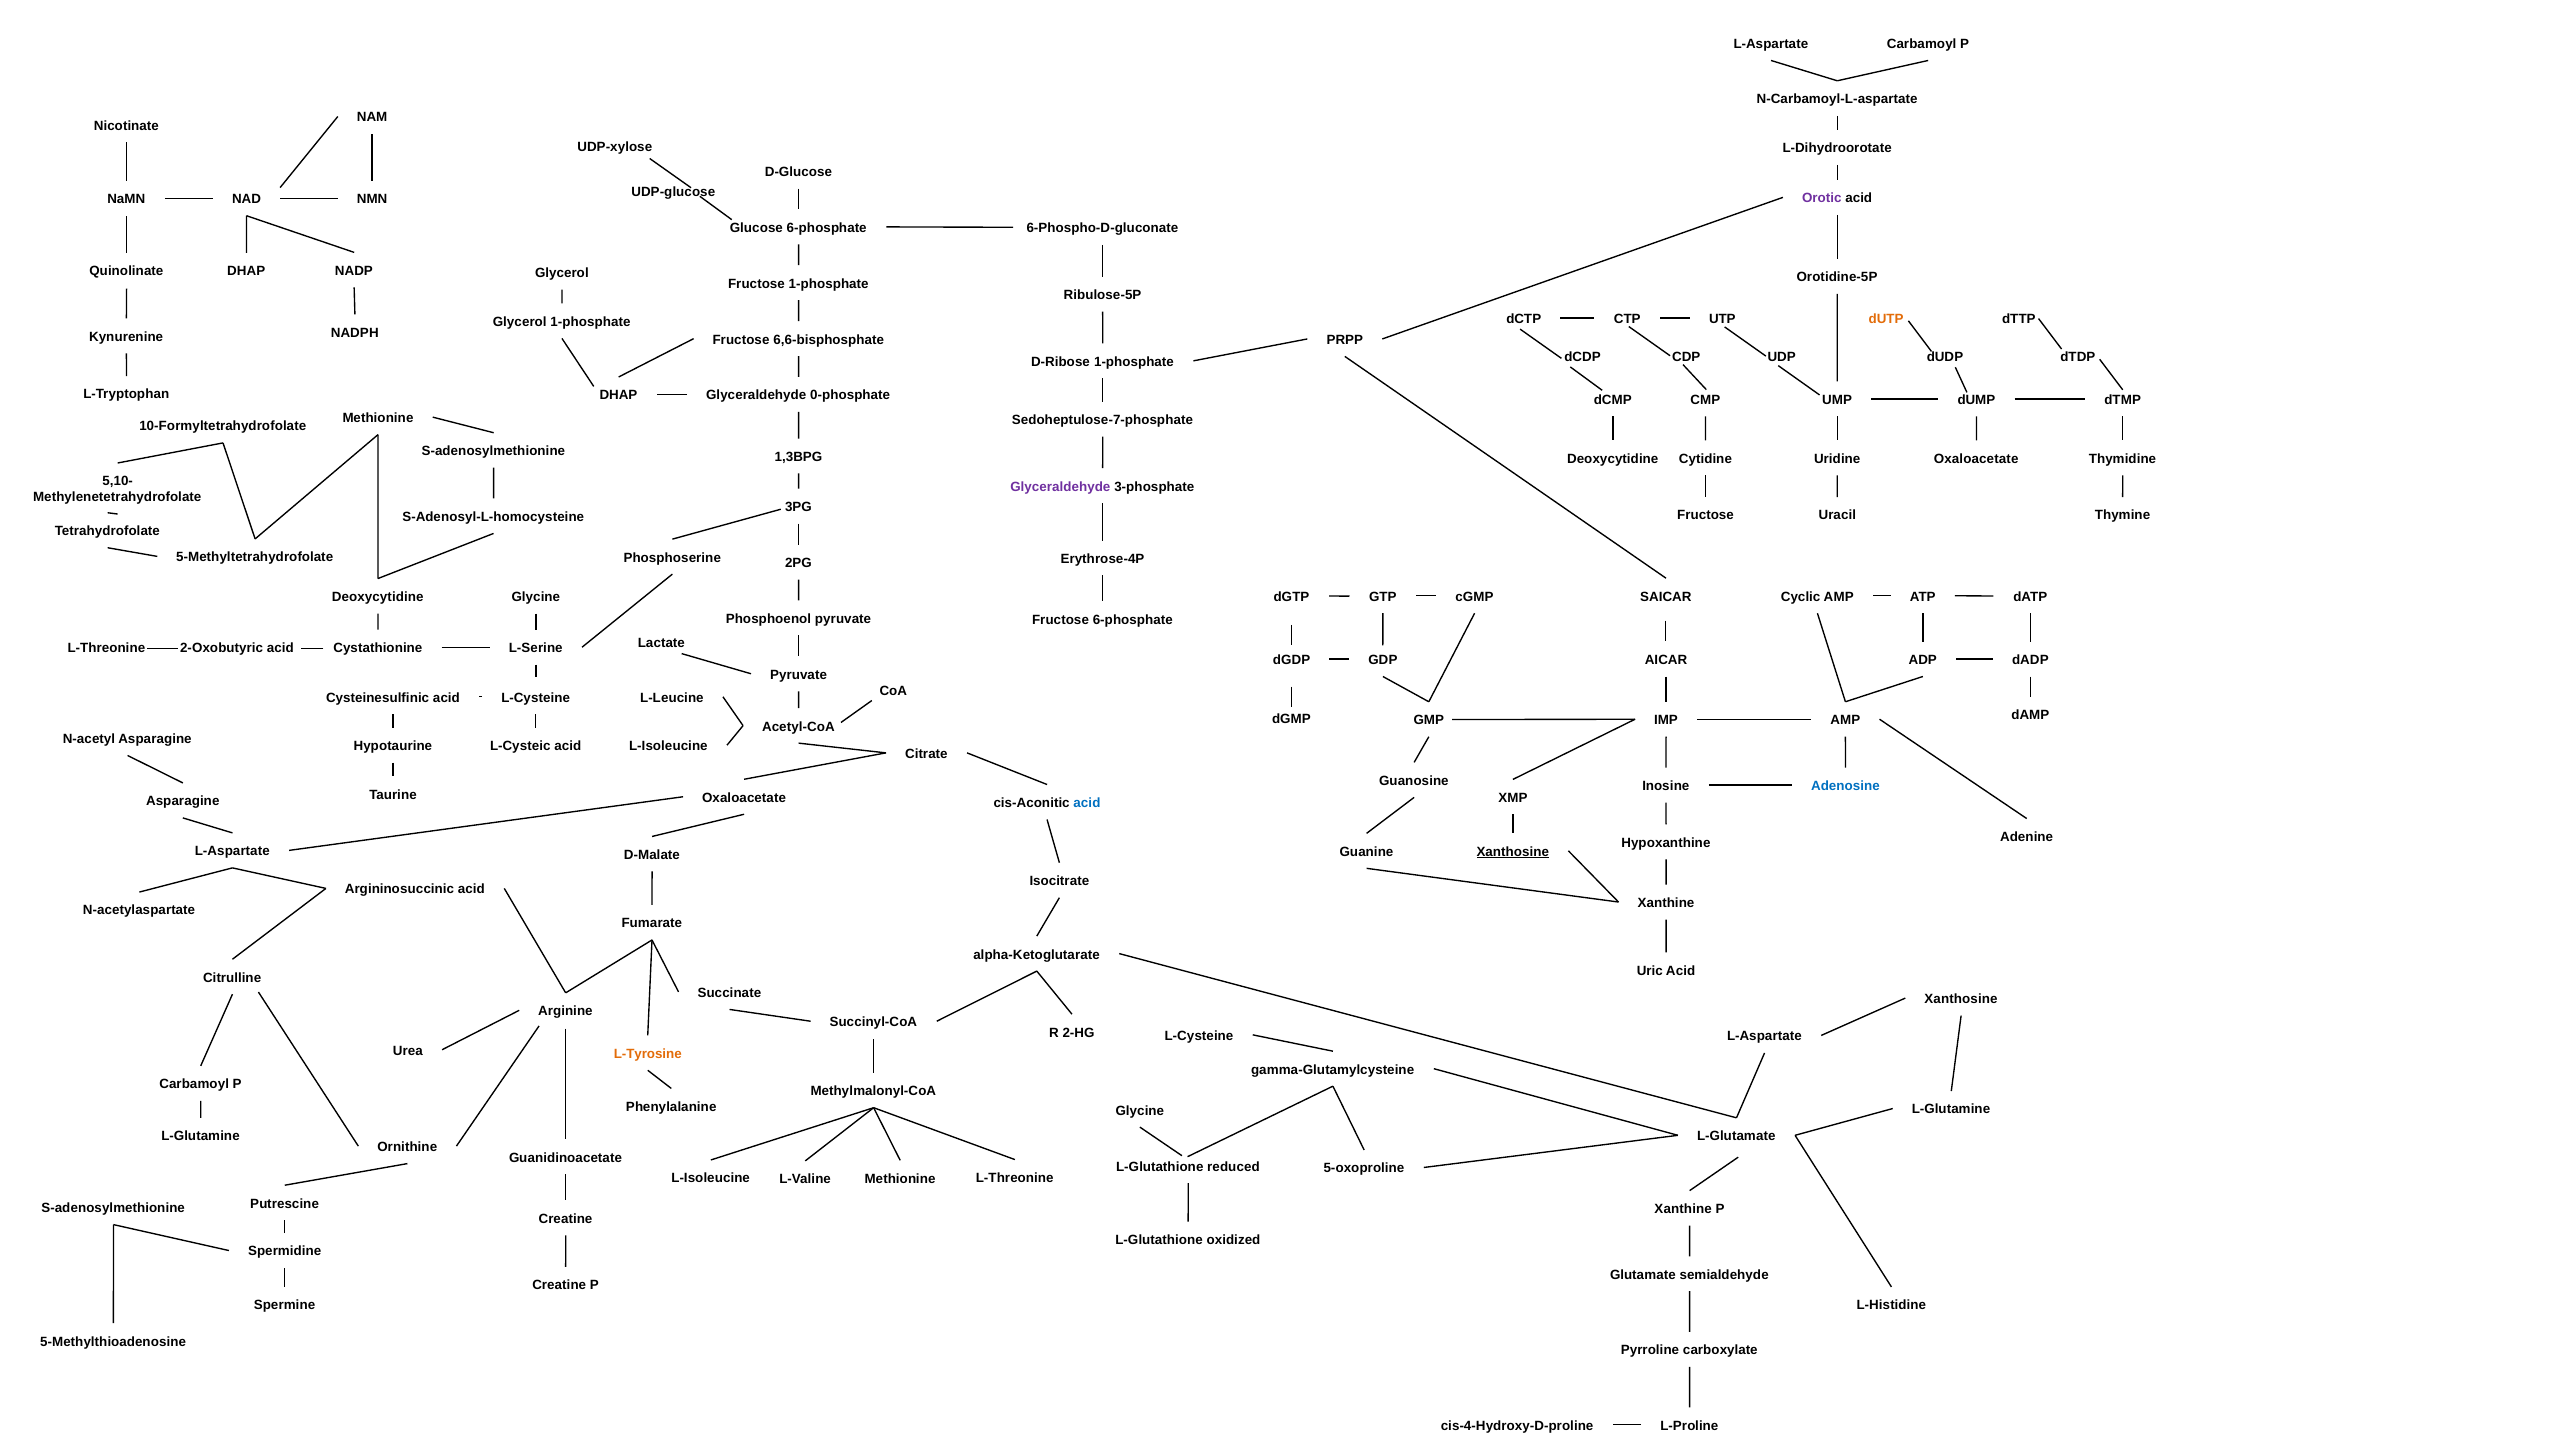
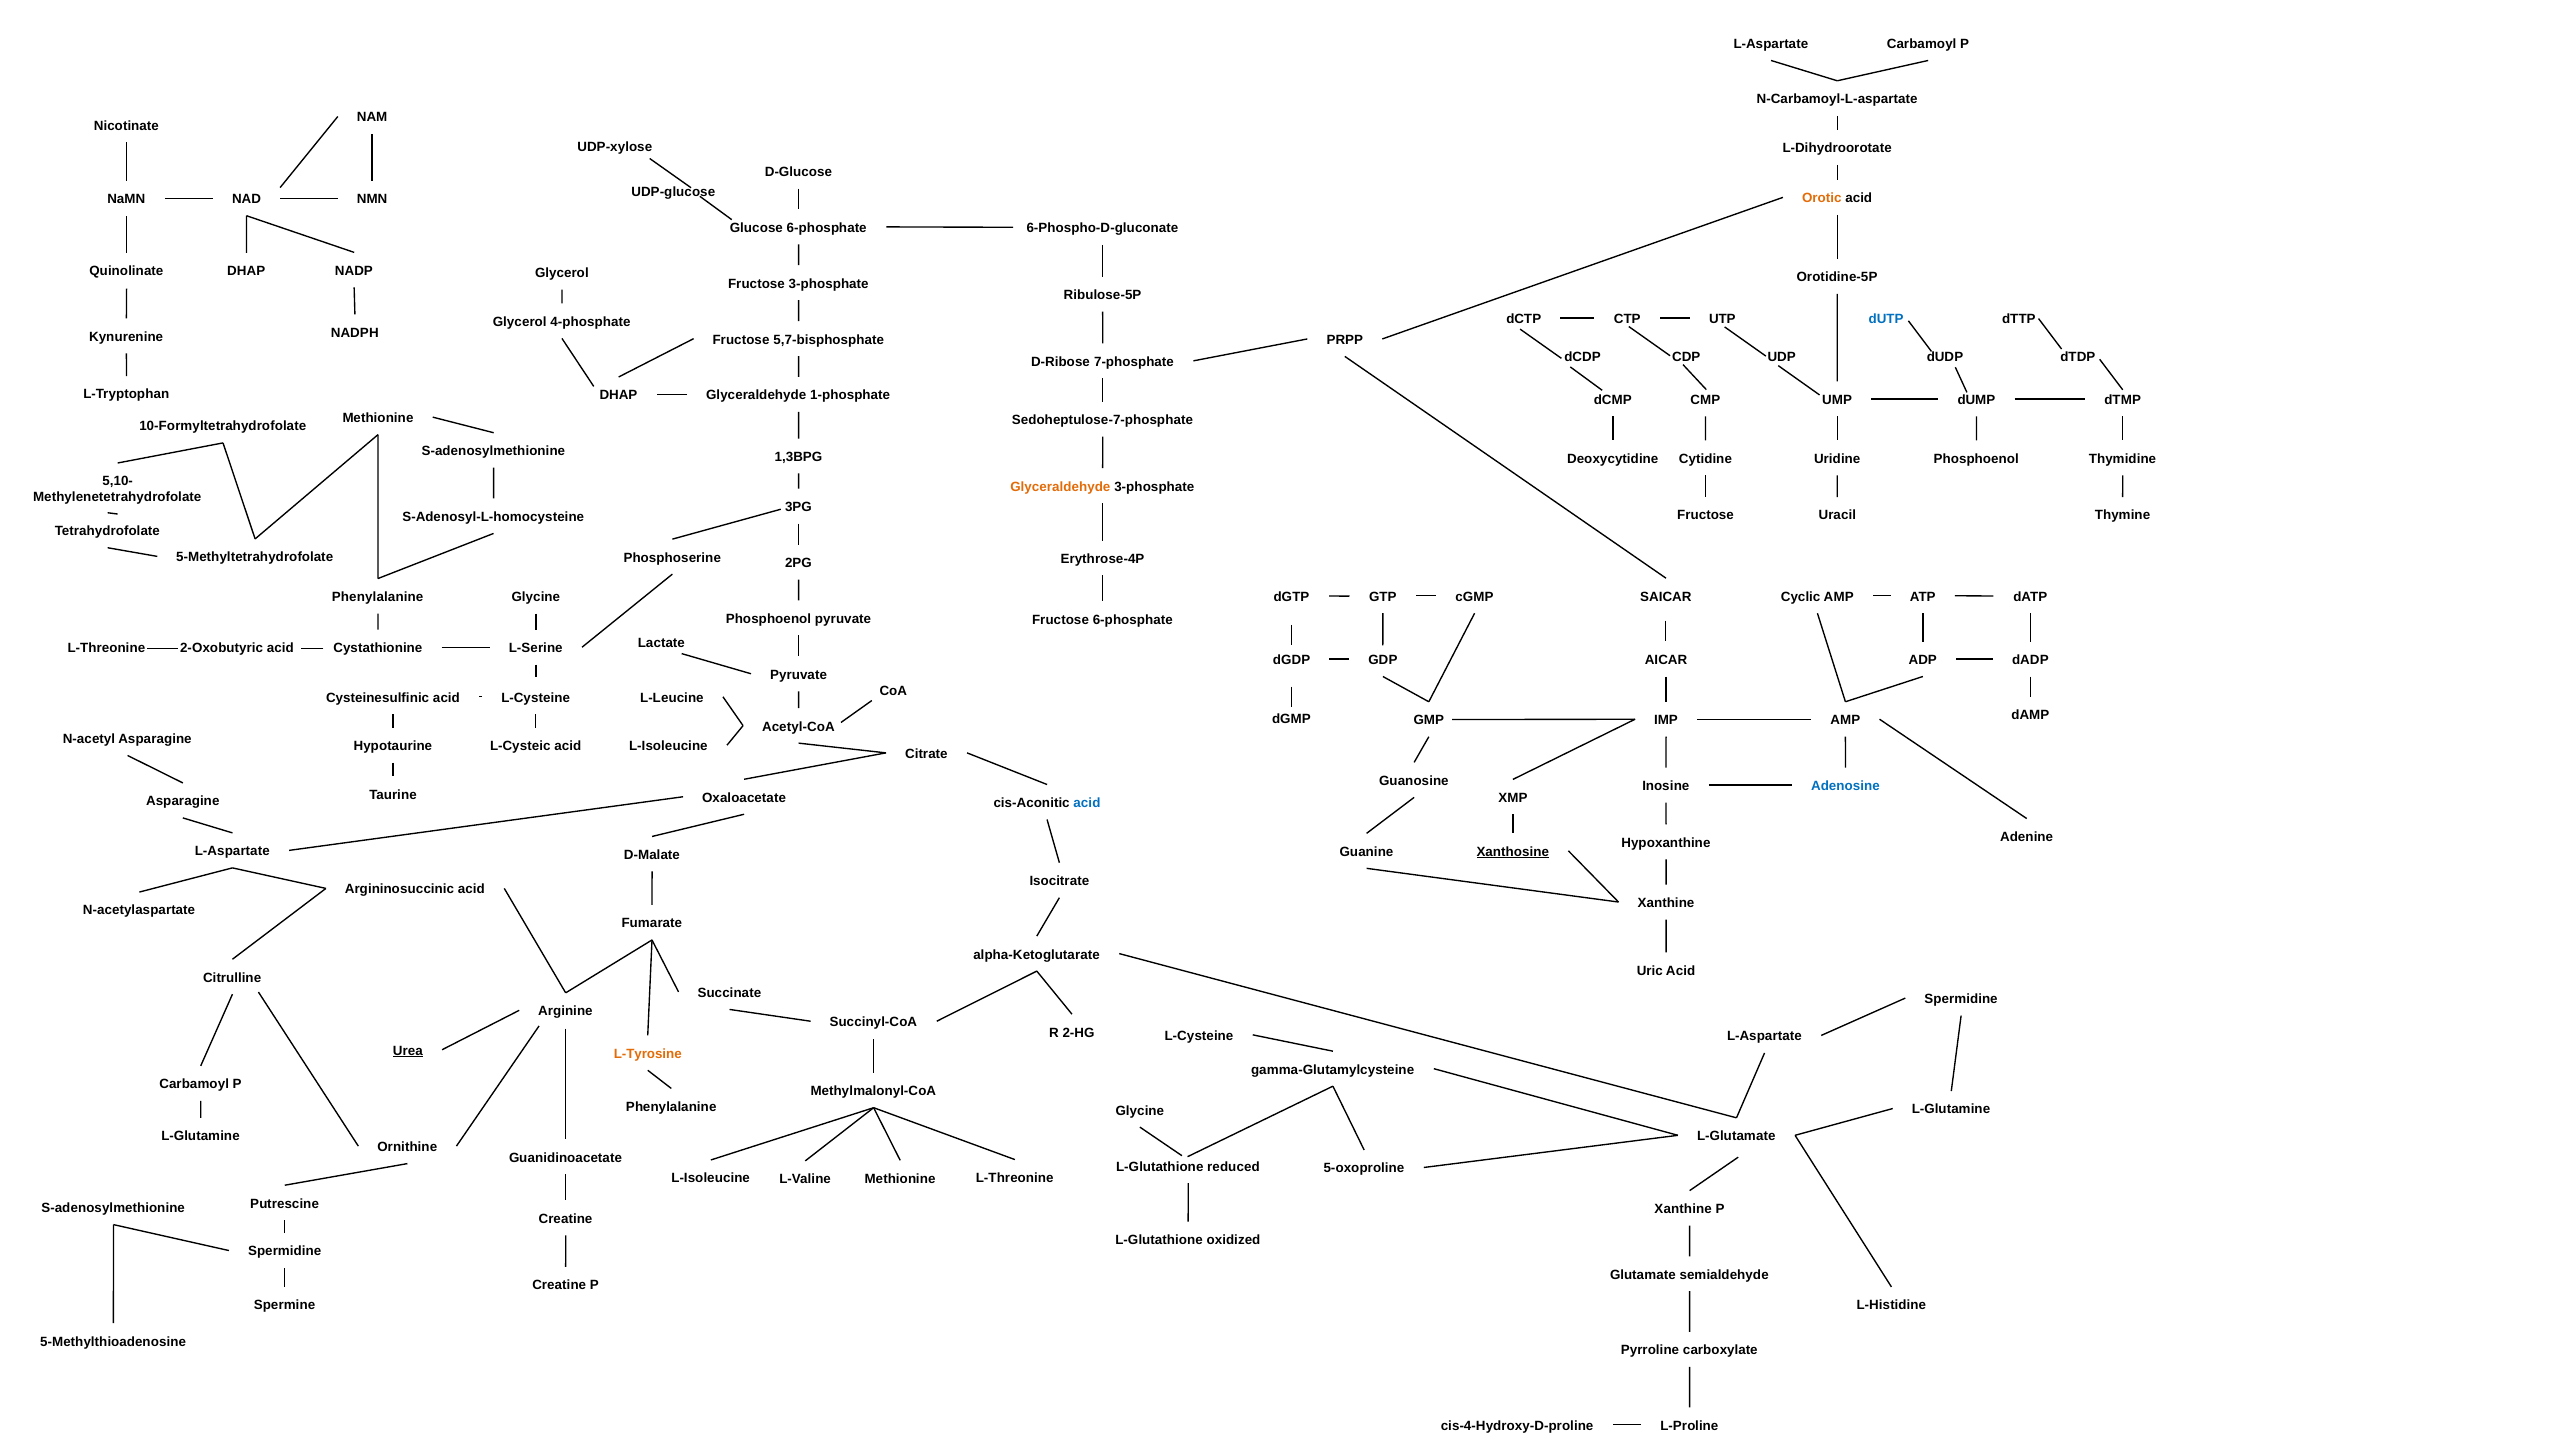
Orotic colour: purple -> orange (1822, 198)
Fructose 1-phosphate: 1-phosphate -> 3-phosphate (829, 284)
dUTP colour: orange -> blue (1886, 319)
Glycerol 1-phosphate: 1-phosphate -> 4-phosphate (590, 322)
6,6-bisphosphate: 6,6-bisphosphate -> 5,7-bisphosphate (829, 340)
D-Ribose 1-phosphate: 1-phosphate -> 7-phosphate (1134, 362)
0-phosphate: 0-phosphate -> 1-phosphate (850, 395)
Oxaloacetate: Oxaloacetate -> Phosphoenol (1976, 459)
Glyceraldehyde colour: purple -> orange (1060, 487)
Deoxycytidine: Deoxycytidine -> Phenylalanine (378, 597)
Xanthosine: Xanthosine -> Spermidine (1961, 999)
Urea underline: none -> present (408, 1051)
